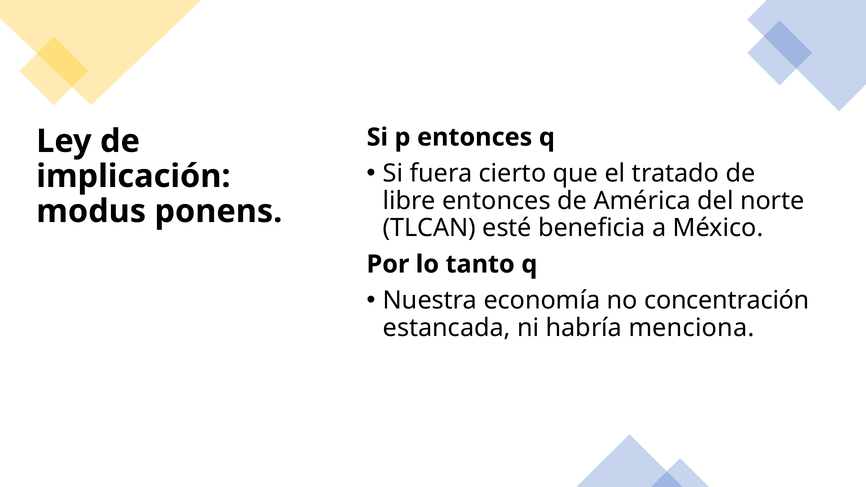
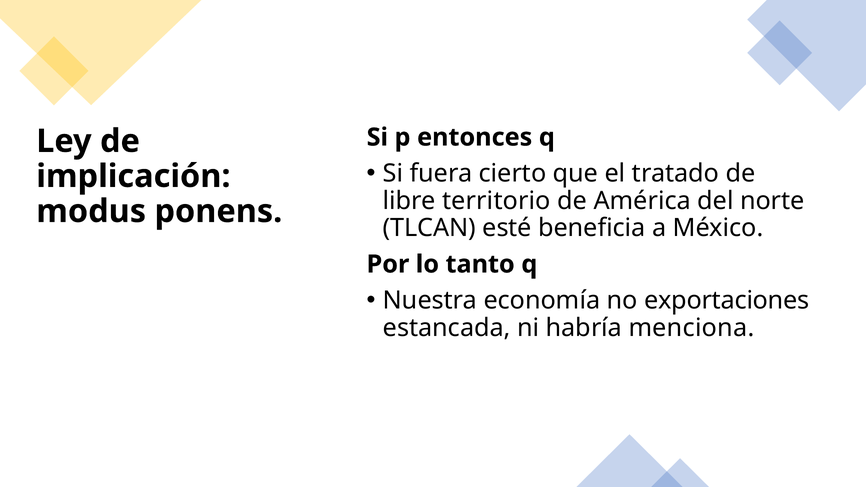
libre entonces: entonces -> territorio (496, 201)
concentración: concentración -> exportaciones (727, 301)
